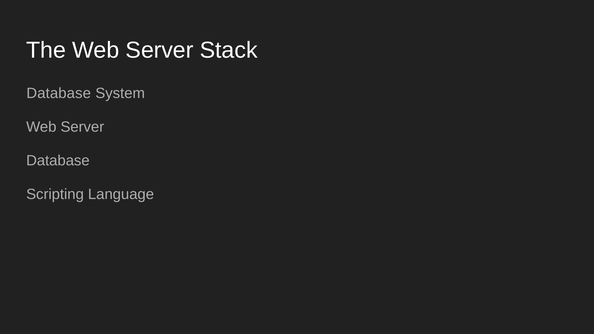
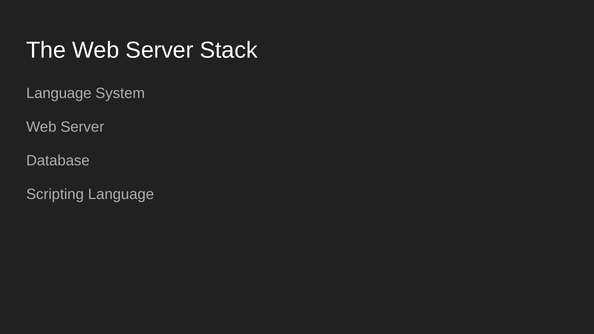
Database: Database -> Language (59, 93)
